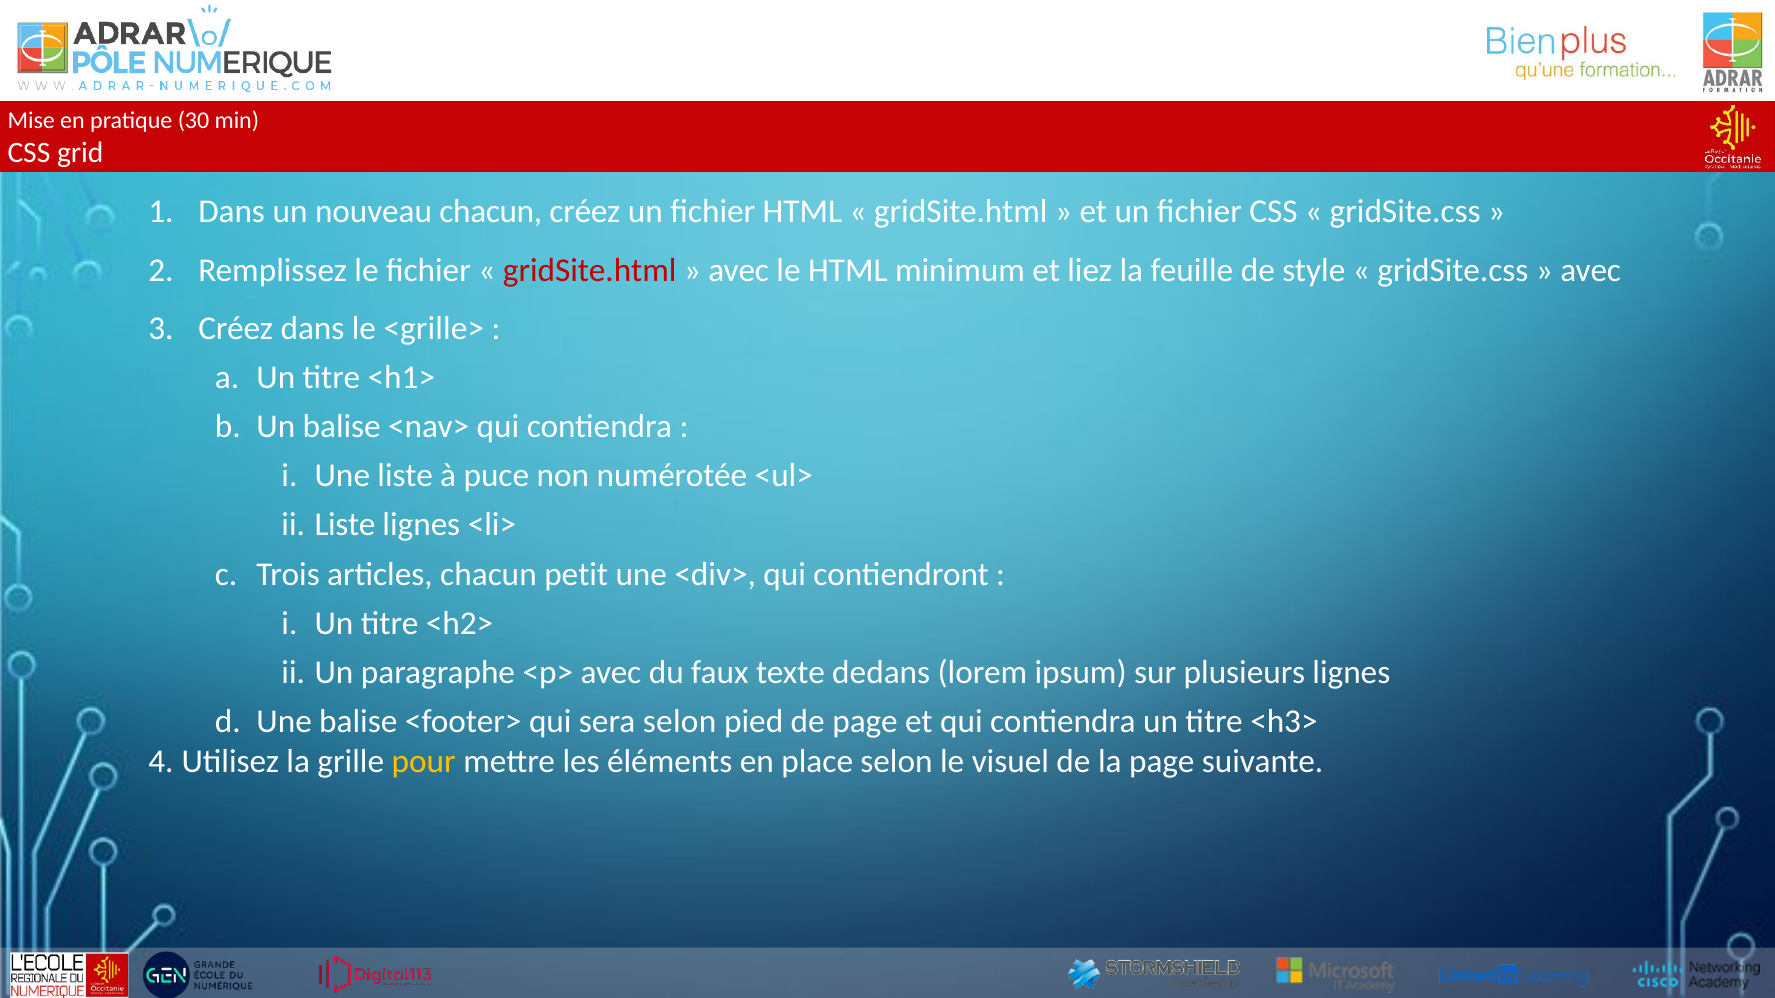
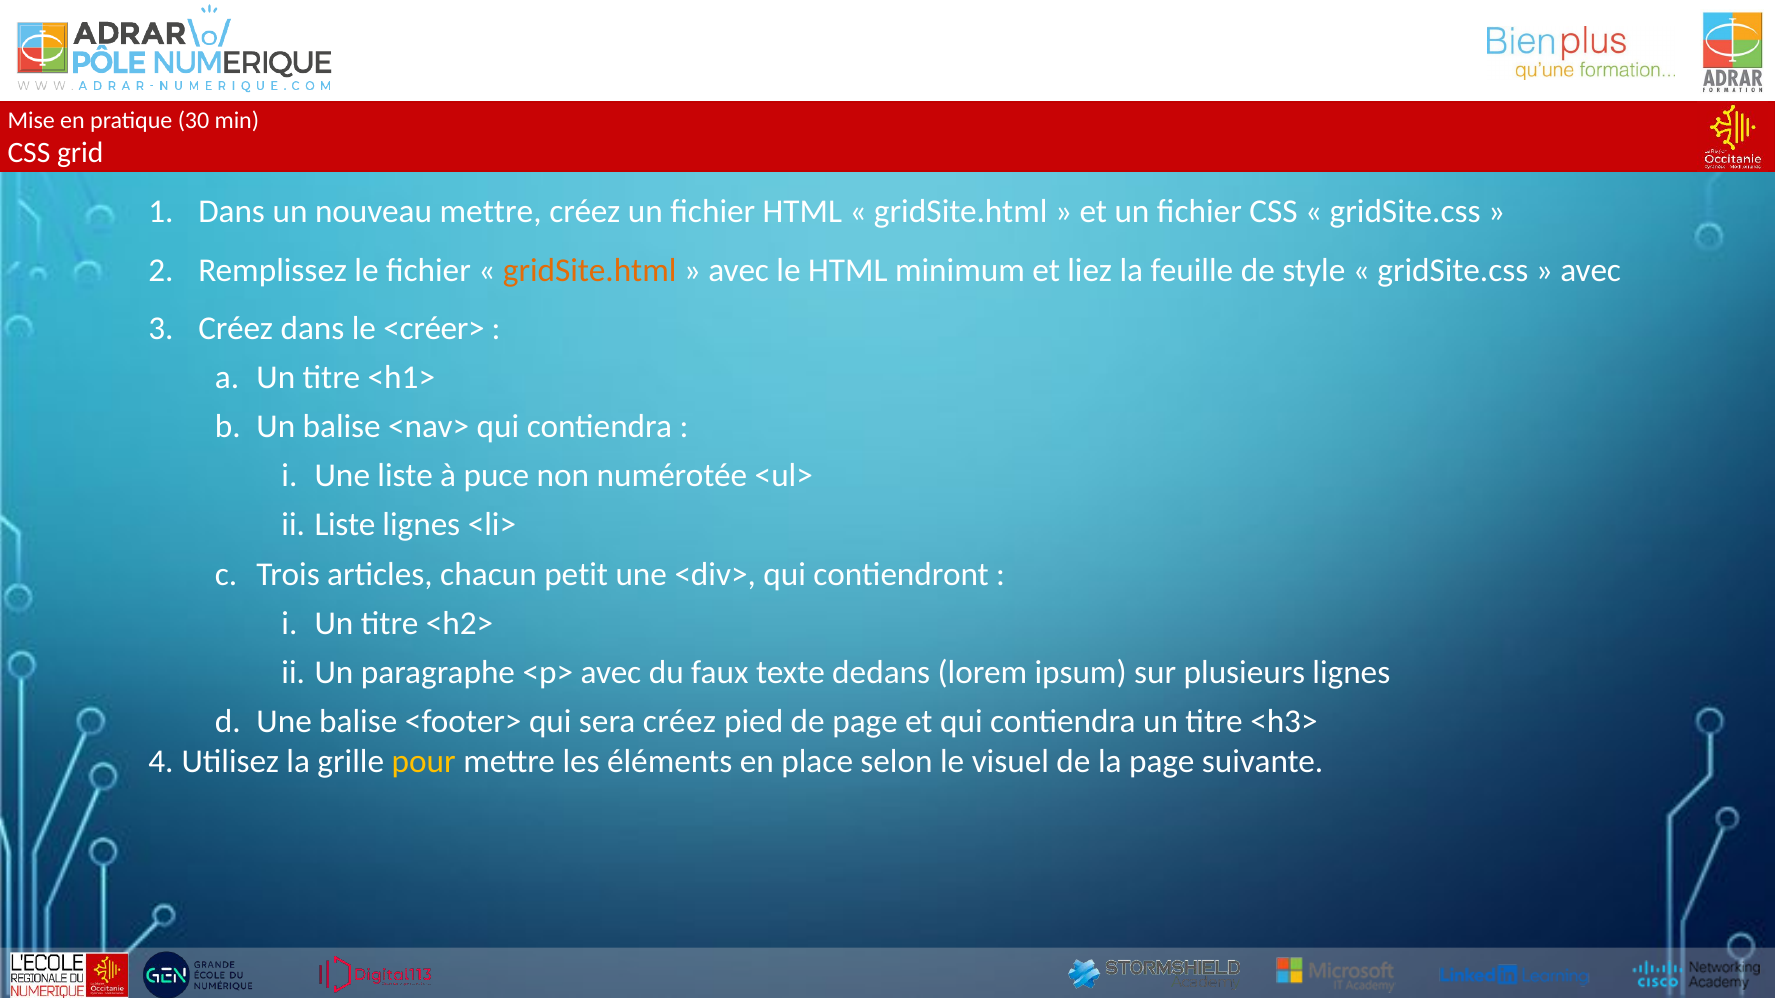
nouveau chacun: chacun -> mettre (491, 212)
gridSite.html colour: red -> orange (590, 270)
<grille>: <grille> -> <créer> (434, 329)
sera selon: selon -> créez (680, 722)
